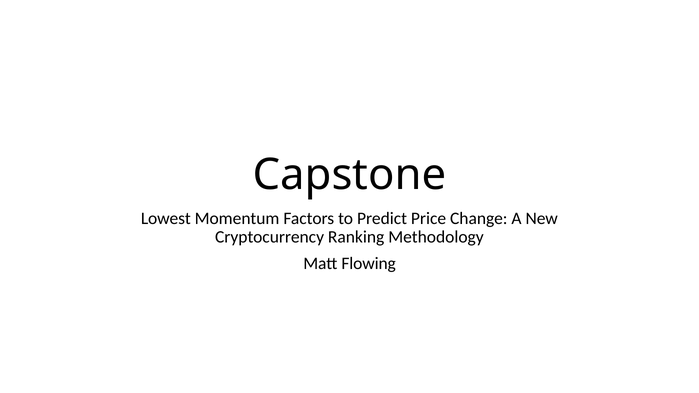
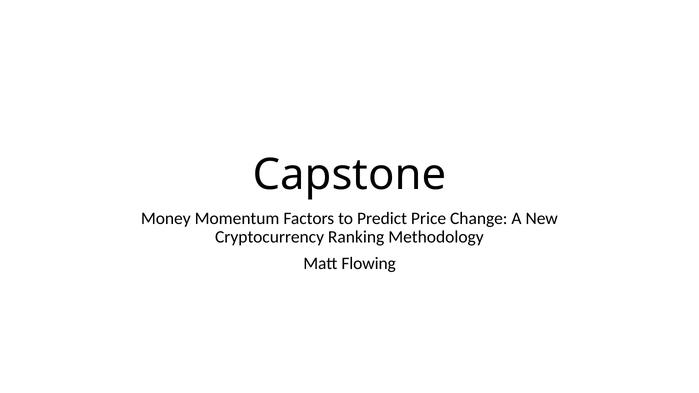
Lowest: Lowest -> Money (166, 218)
